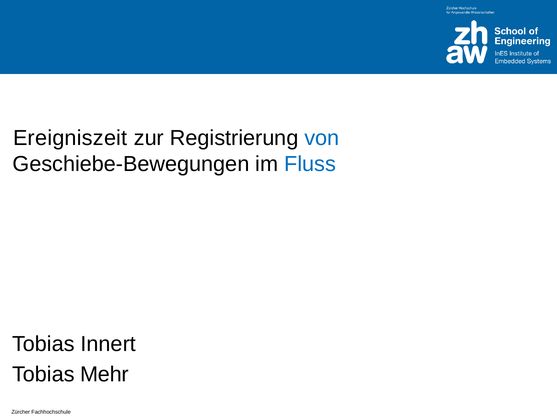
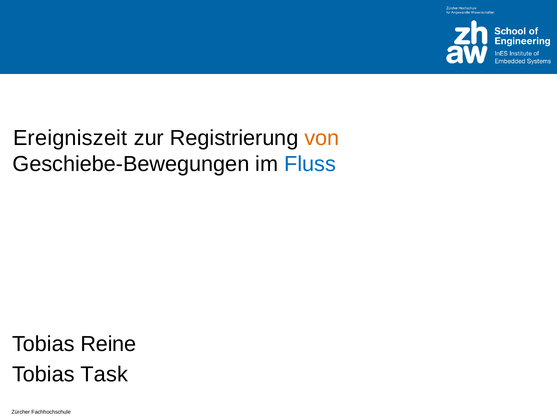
von colour: blue -> orange (322, 138)
Innert: Innert -> Reine (108, 344)
Mehr: Mehr -> Task (104, 374)
